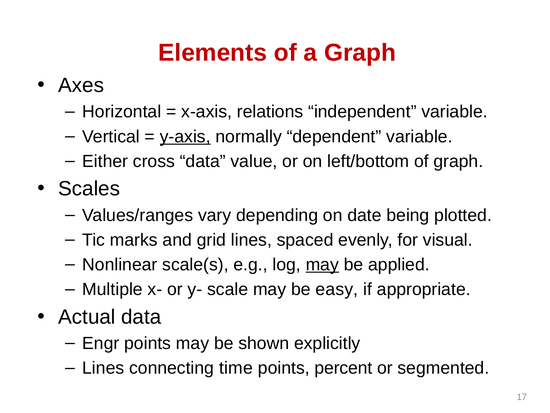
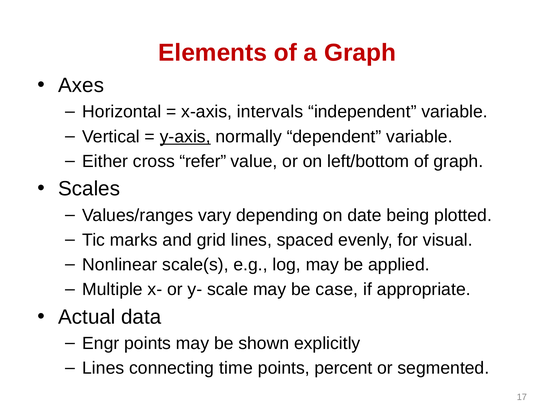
relations: relations -> intervals (270, 112)
cross data: data -> refer (203, 161)
may underline: present -> none (322, 264)
easy: easy -> case (337, 289)
